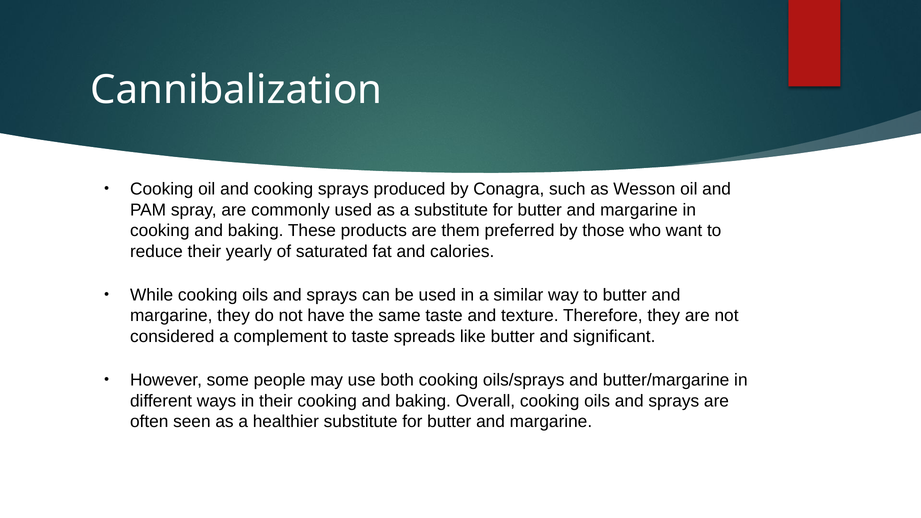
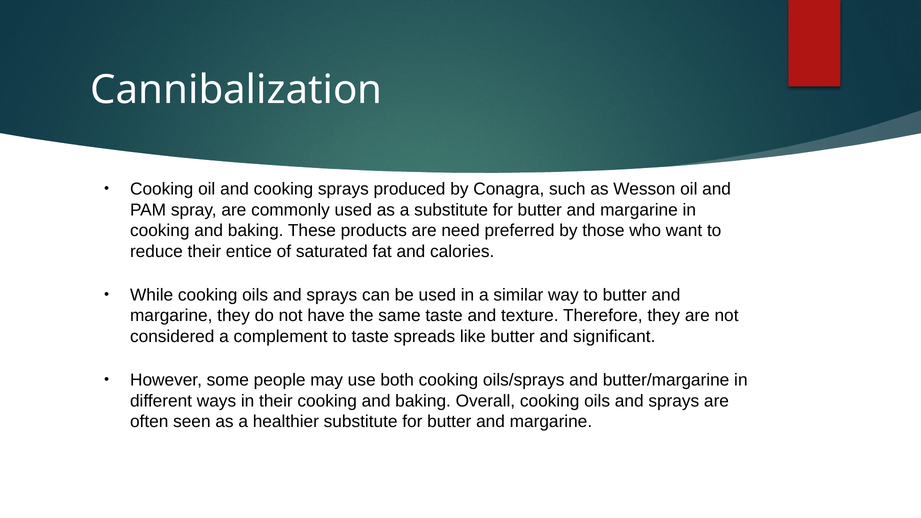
them: them -> need (461, 231)
yearly: yearly -> entice (249, 251)
